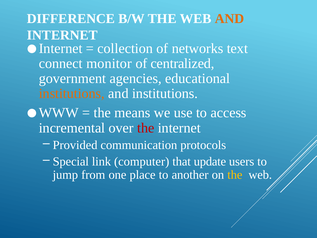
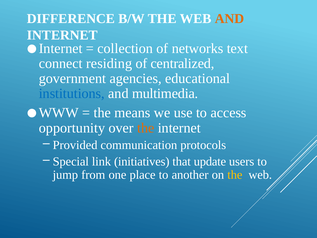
monitor: monitor -> residing (109, 63)
institutions colour: orange -> blue (72, 93)
and institutions: institutions -> multimedia (165, 93)
incremental: incremental -> opportunity (72, 128)
the colour: red -> orange (146, 128)
computer: computer -> initiatives (142, 161)
